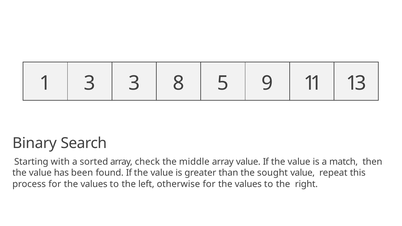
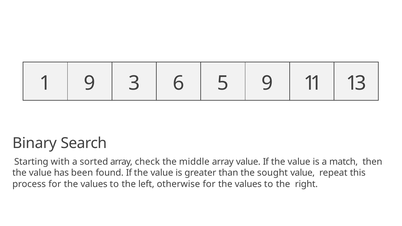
1 3: 3 -> 9 (90, 83)
8: 8 -> 6 (179, 83)
